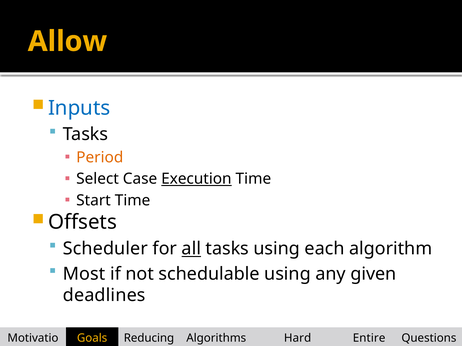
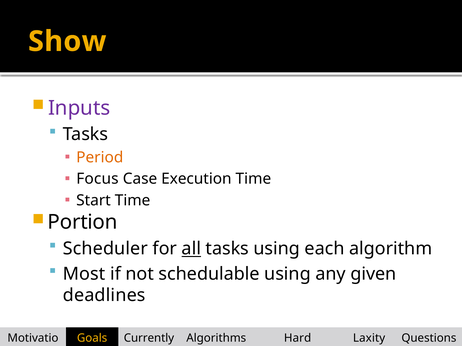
Allow: Allow -> Show (67, 42)
Inputs colour: blue -> purple (79, 108)
Select: Select -> Focus (97, 179)
Execution underline: present -> none (196, 179)
Offsets: Offsets -> Portion (83, 223)
Reducing: Reducing -> Currently (149, 339)
Entire: Entire -> Laxity (369, 339)
